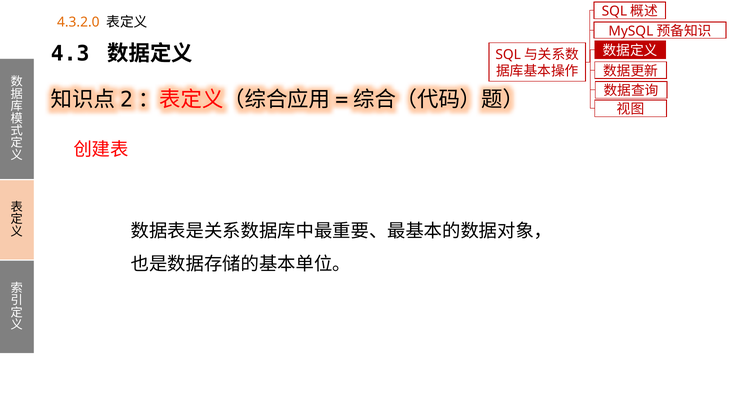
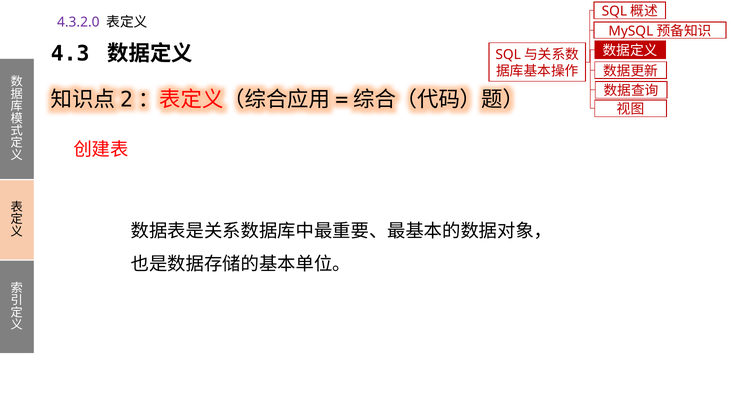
4.3.2.0 colour: orange -> purple (78, 22)
